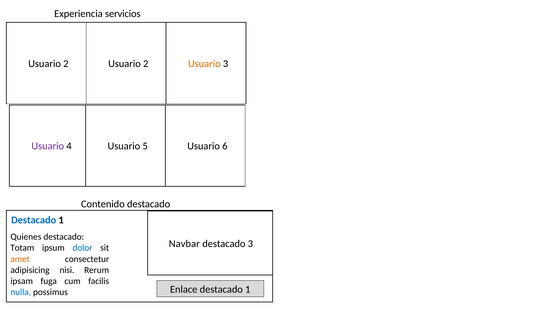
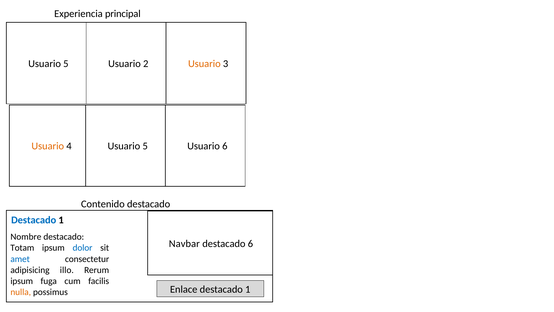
servicios: servicios -> principal (123, 14)
2: 2 -> 5 (66, 64)
Usuario colour: purple -> orange (48, 146)
Quienes: Quienes -> Nombre (26, 237)
destacado 3: 3 -> 6 (250, 243)
amet colour: orange -> blue (20, 259)
nisi: nisi -> illo (67, 270)
ipsam: ipsam -> ipsum (22, 281)
nulla colour: blue -> orange (21, 292)
